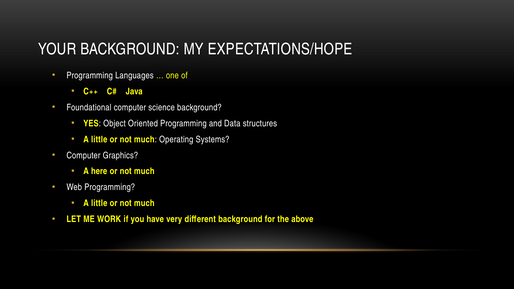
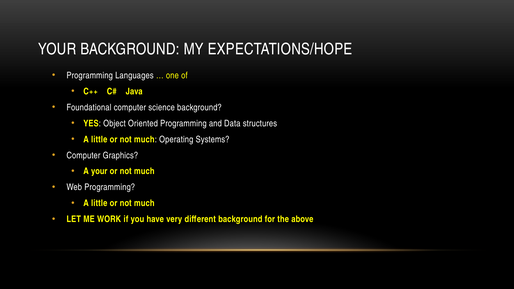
A here: here -> your (99, 171)
